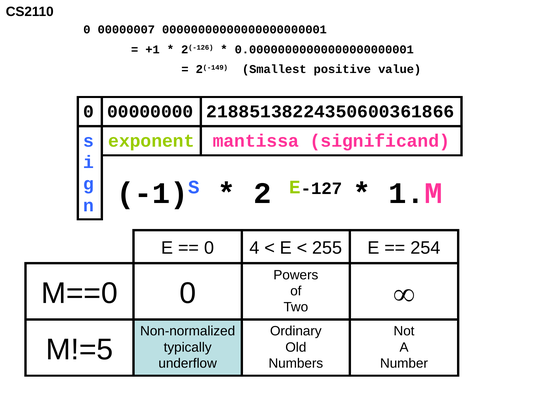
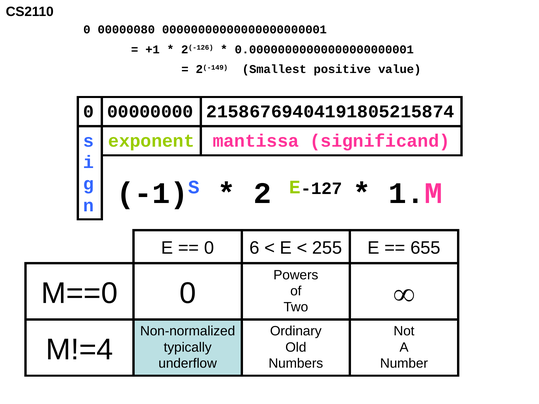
00000007: 00000007 -> 00000080 (126, 30)
21885138224350600361866: 21885138224350600361866 -> 21586769404191805215874 (330, 112)
4: 4 -> 6 (254, 248)
254: 254 -> 655 (425, 248)
M!=5: M!=5 -> M!=4 (80, 350)
